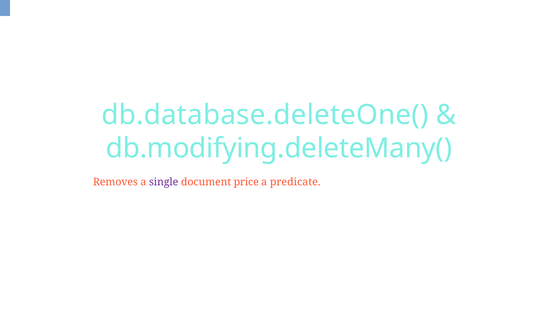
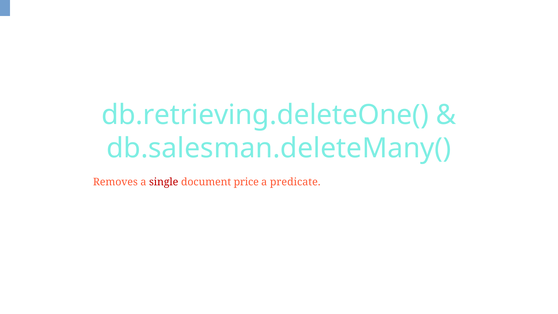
db.database.deleteOne(: db.database.deleteOne( -> db.retrieving.deleteOne( (265, 115)
db.modifying.deleteMany(: db.modifying.deleteMany( -> db.salesman.deleteMany( (279, 148)
single colour: purple -> red (164, 182)
